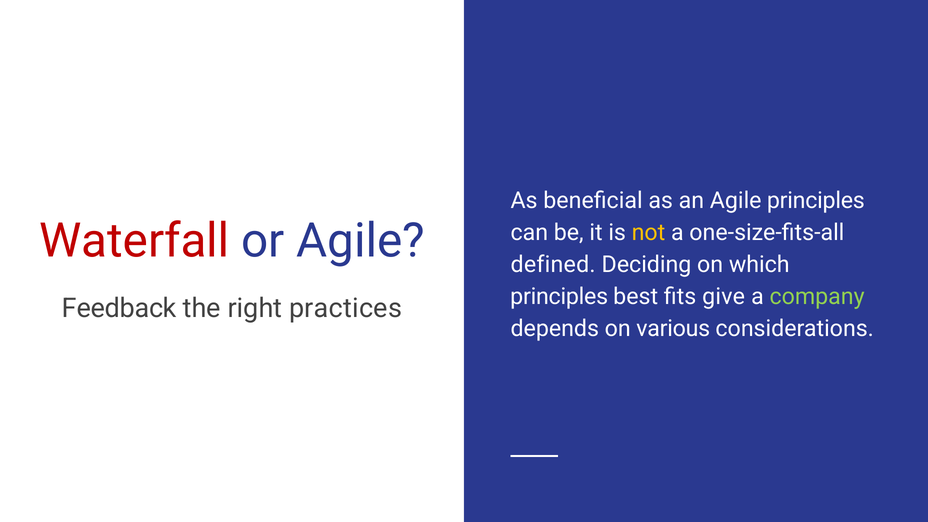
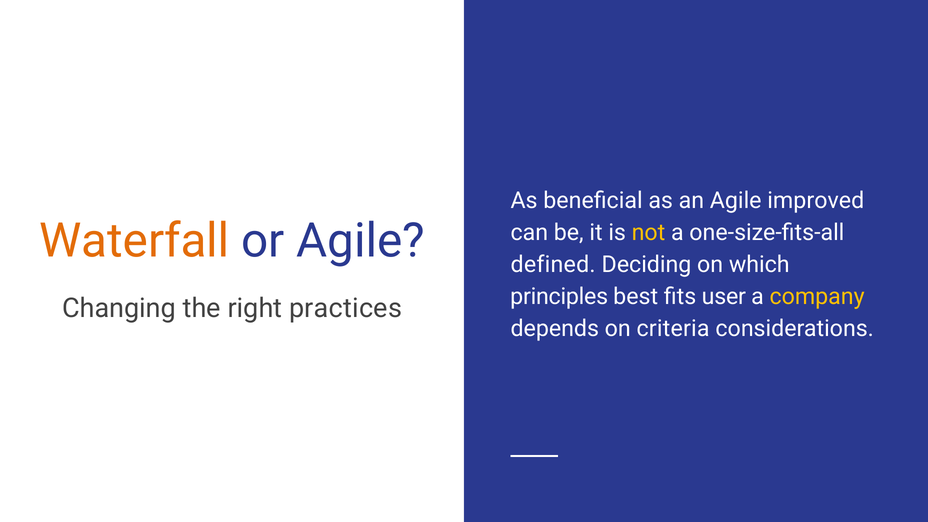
Agile principles: principles -> improved (816, 201)
Waterfall colour: red -> orange (134, 241)
give: give -> user (724, 297)
company colour: light green -> yellow (817, 297)
Feedback: Feedback -> Changing (119, 308)
various: various -> criteria (673, 329)
